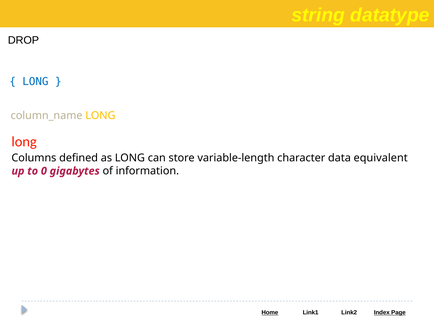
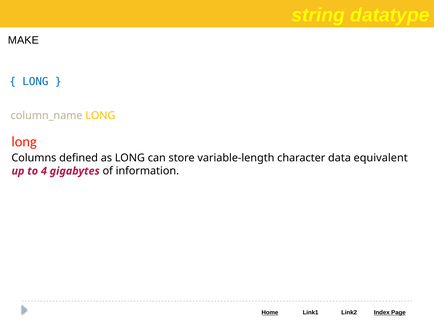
DROP: DROP -> MAKE (23, 40)
0: 0 -> 4 (44, 171)
